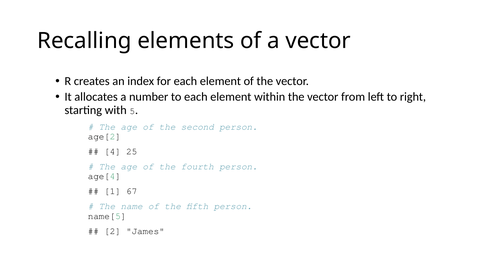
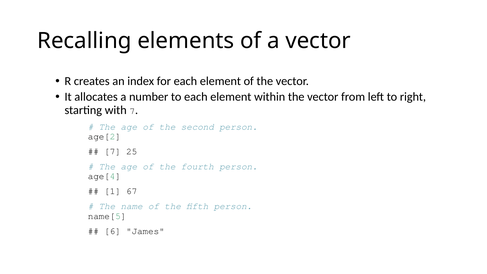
with 5: 5 -> 7 (132, 111)
4: 4 -> 7 (113, 151)
2: 2 -> 6 (113, 231)
